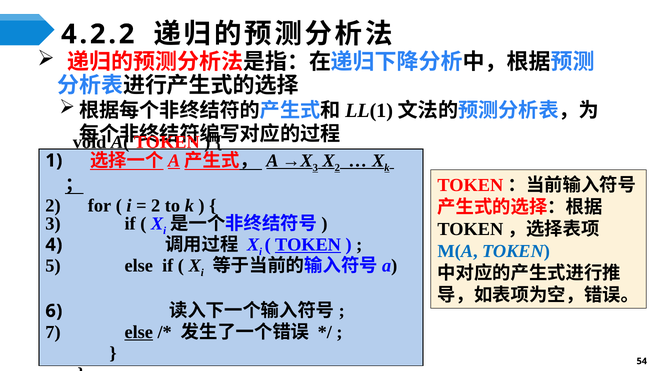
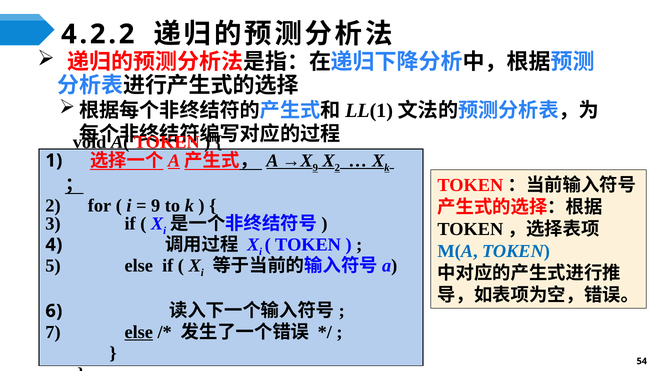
3: 3 -> 9 (315, 167)
2: 2 -> 9 (156, 205)
TOKEN underline: present -> none (308, 245)
